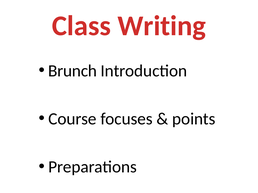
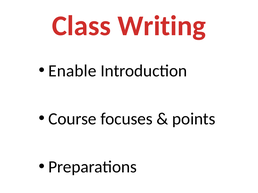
Brunch: Brunch -> Enable (72, 71)
